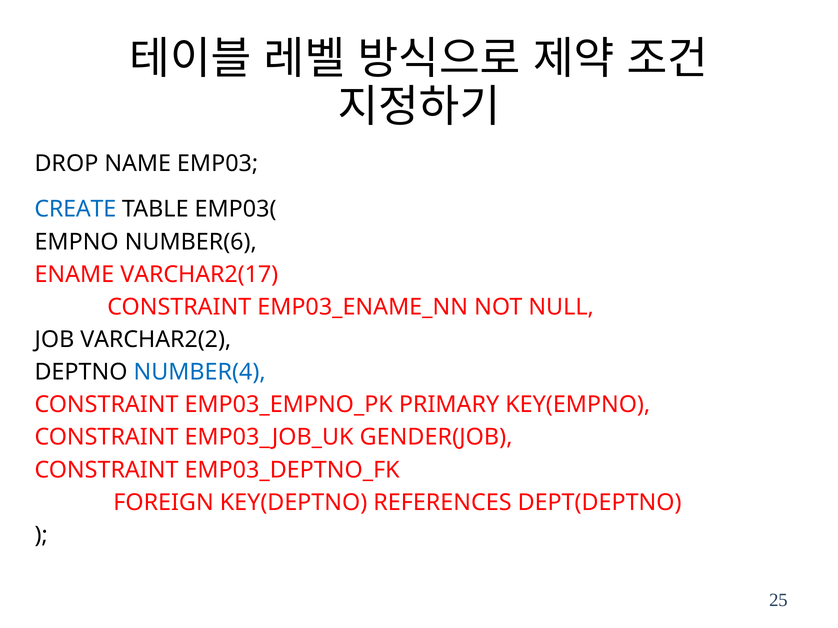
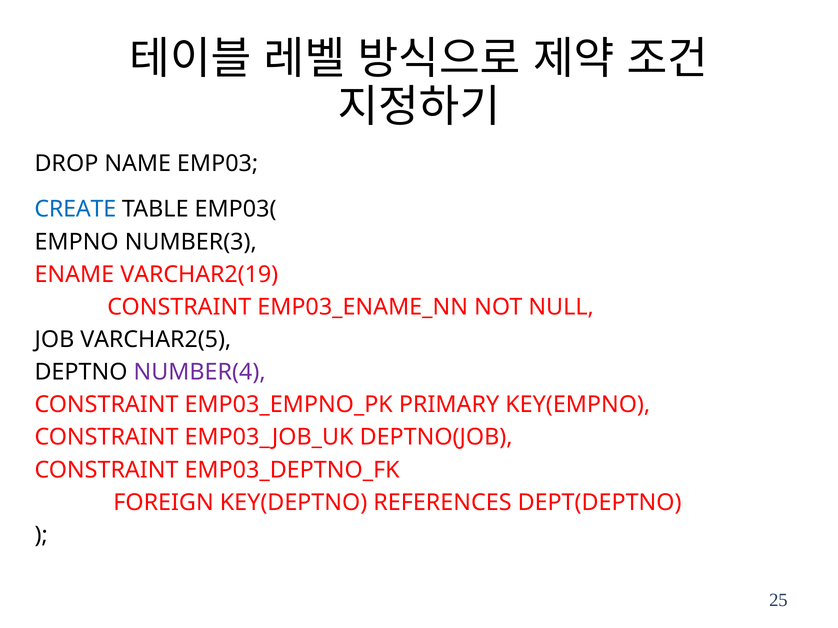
NUMBER(6: NUMBER(6 -> NUMBER(3 (191, 242)
VARCHAR2(17: VARCHAR2(17 -> VARCHAR2(19 (199, 275)
VARCHAR2(2: VARCHAR2(2 -> VARCHAR2(5 (156, 340)
NUMBER(4 colour: blue -> purple (200, 372)
GENDER(JOB: GENDER(JOB -> DEPTNO(JOB (436, 438)
